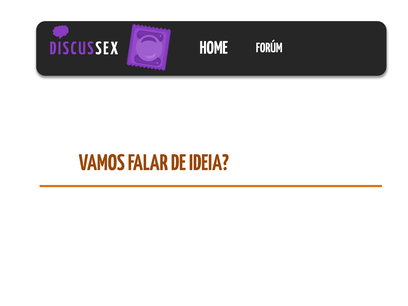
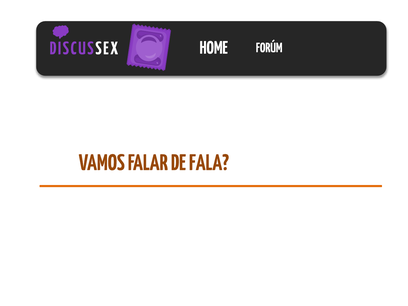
IDEIA: IDEIA -> FALA (209, 163)
